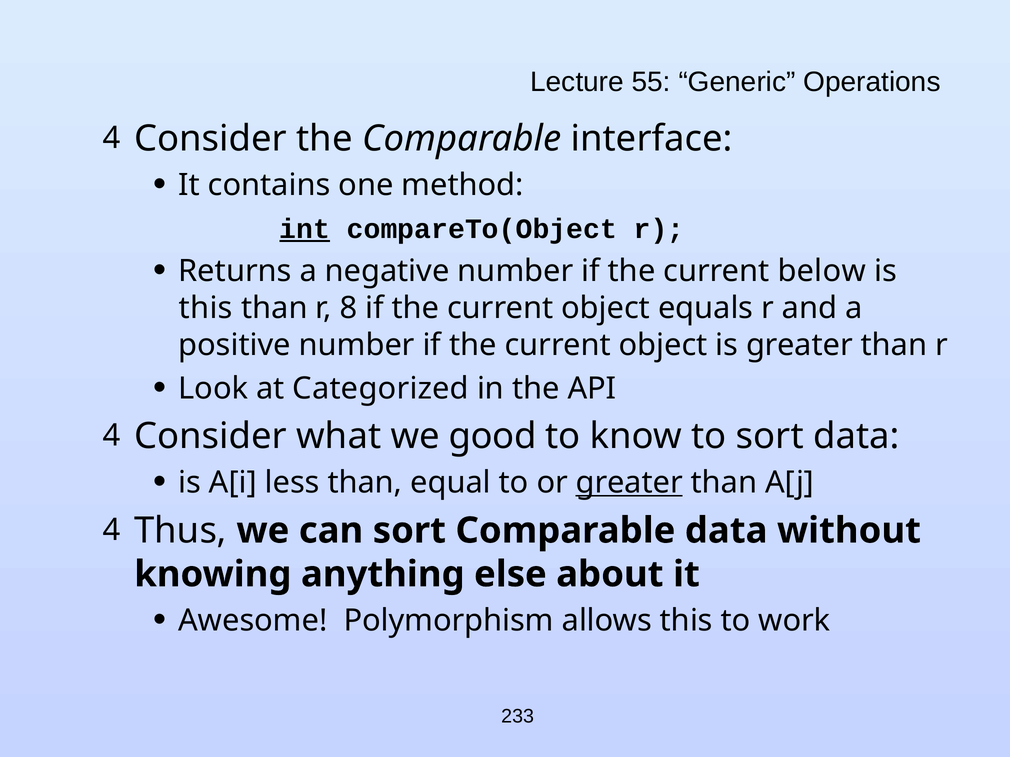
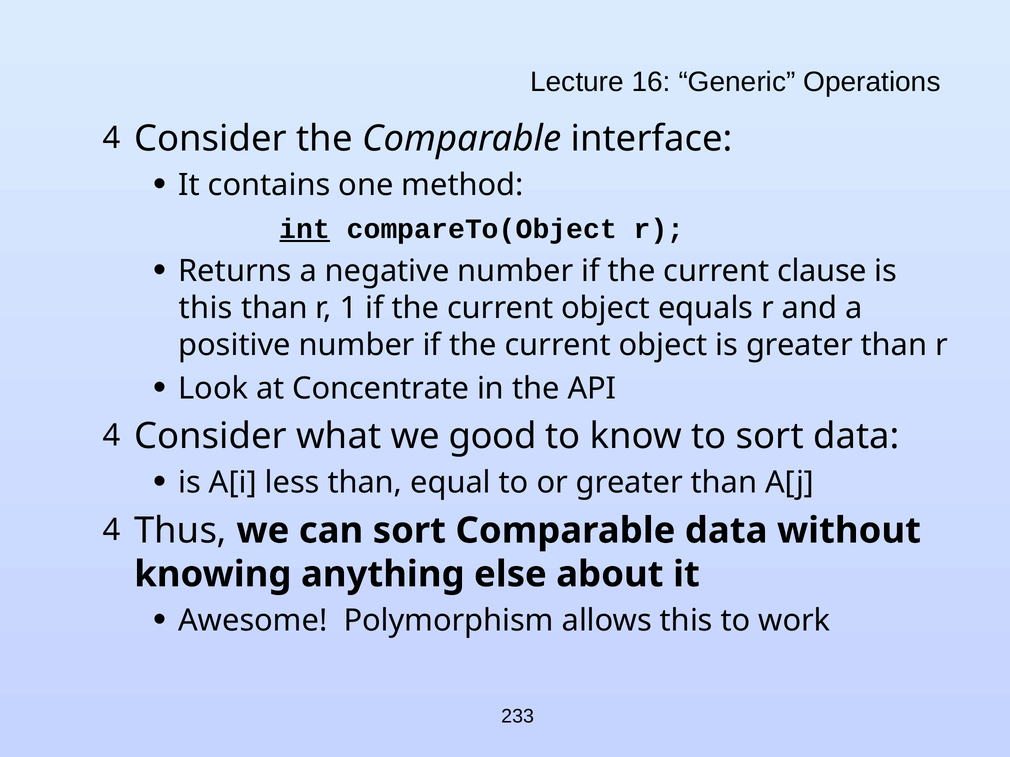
55: 55 -> 16 (651, 82)
below: below -> clause (822, 271)
8: 8 -> 1 (348, 308)
Categorized: Categorized -> Concentrate (381, 389)
greater underline: present -> none (629, 483)
